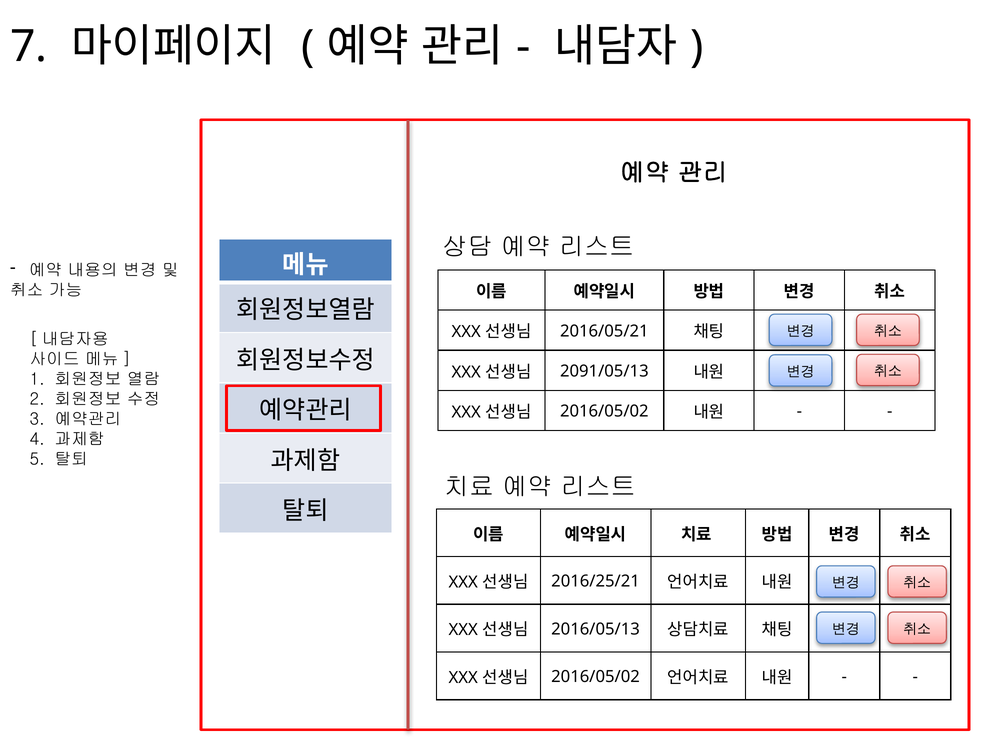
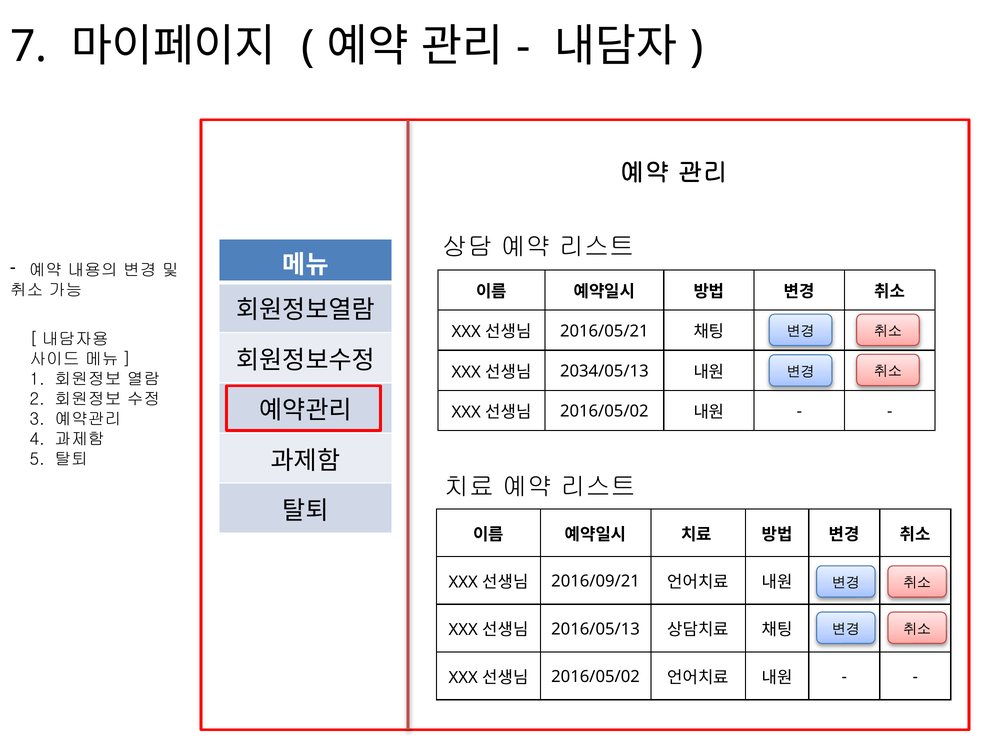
2091/05/13: 2091/05/13 -> 2034/05/13 (604, 371)
2016/25/21: 2016/25/21 -> 2016/09/21 (596, 581)
